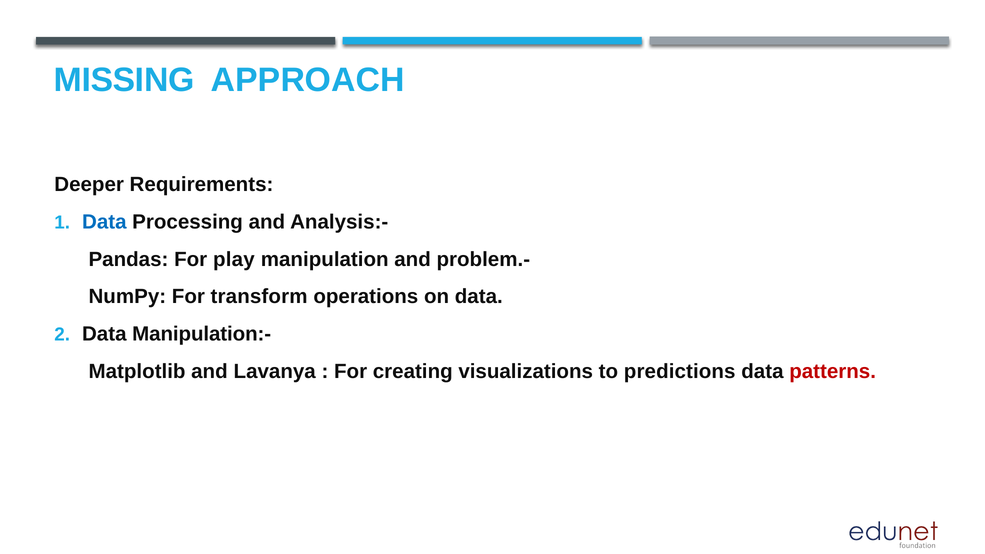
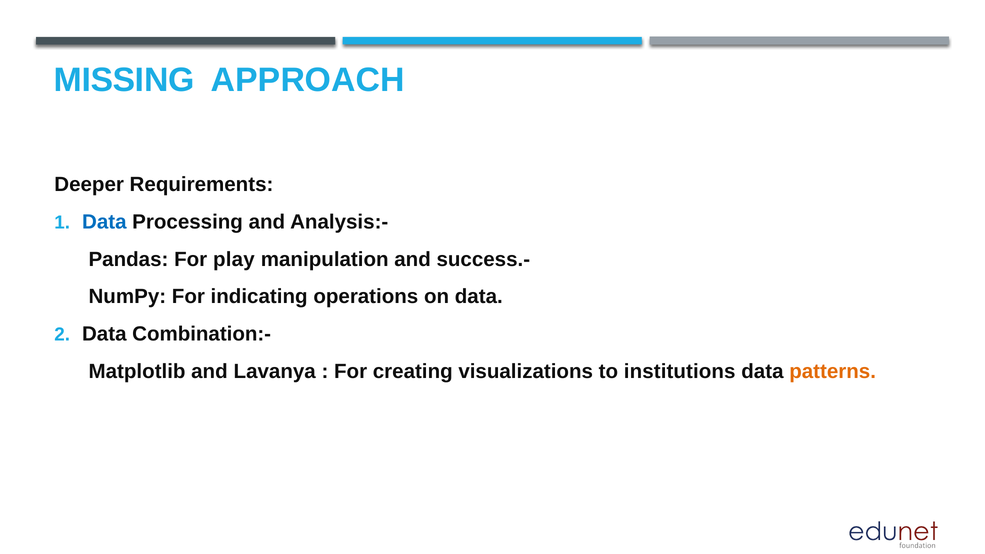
problem.-: problem.- -> success.- (483, 259)
transform: transform -> indicating (259, 297)
Manipulation:-: Manipulation:- -> Combination:- (202, 334)
predictions: predictions -> institutions (680, 371)
patterns colour: red -> orange (833, 371)
